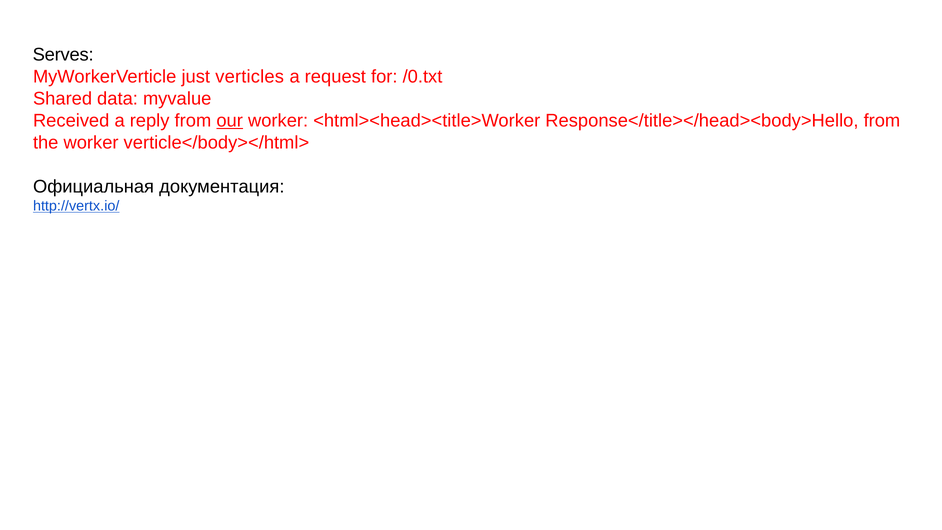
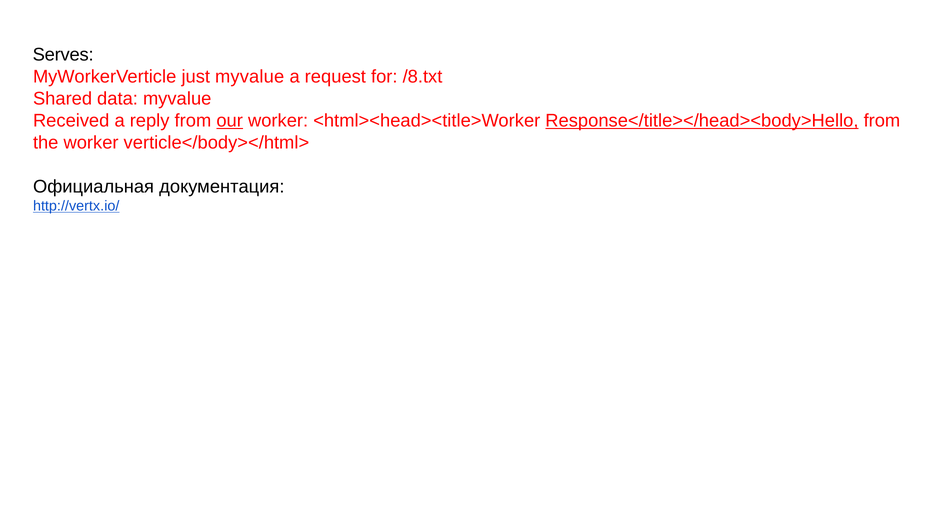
just verticles: verticles -> myvalue (250, 76)
/0.txt: /0.txt -> /8.txt (422, 76)
Response</title></head><body>Hello underline: none -> present (702, 120)
